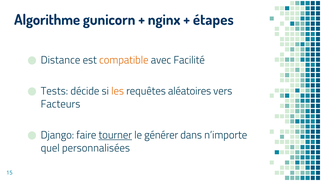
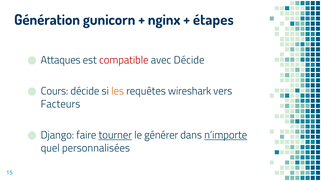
Algorithme: Algorithme -> Génération (47, 20)
Distance: Distance -> Attaques (61, 60)
compatible colour: orange -> red (124, 60)
avec Facilité: Facilité -> Décide (189, 60)
Tests: Tests -> Cours (54, 91)
aléatoires: aléatoires -> wireshark (190, 91)
n’importe underline: none -> present (226, 135)
